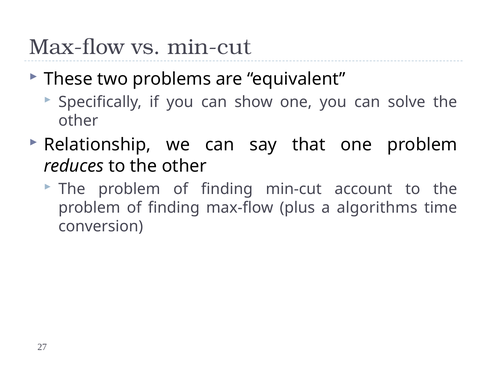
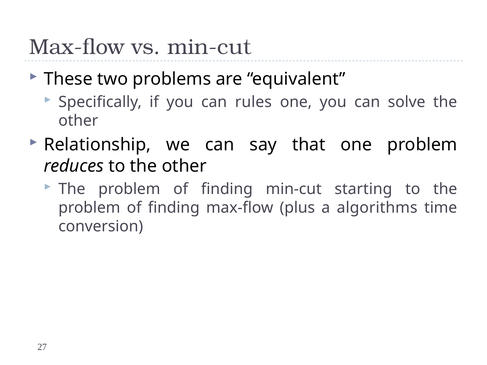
show: show -> rules (253, 102)
account: account -> starting (363, 189)
